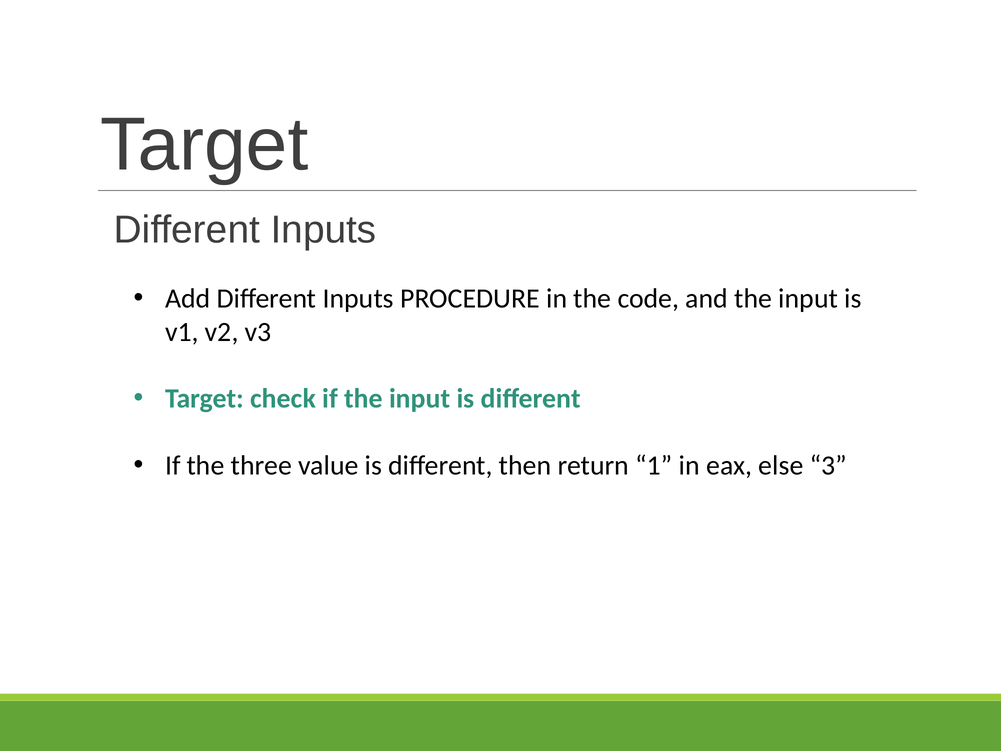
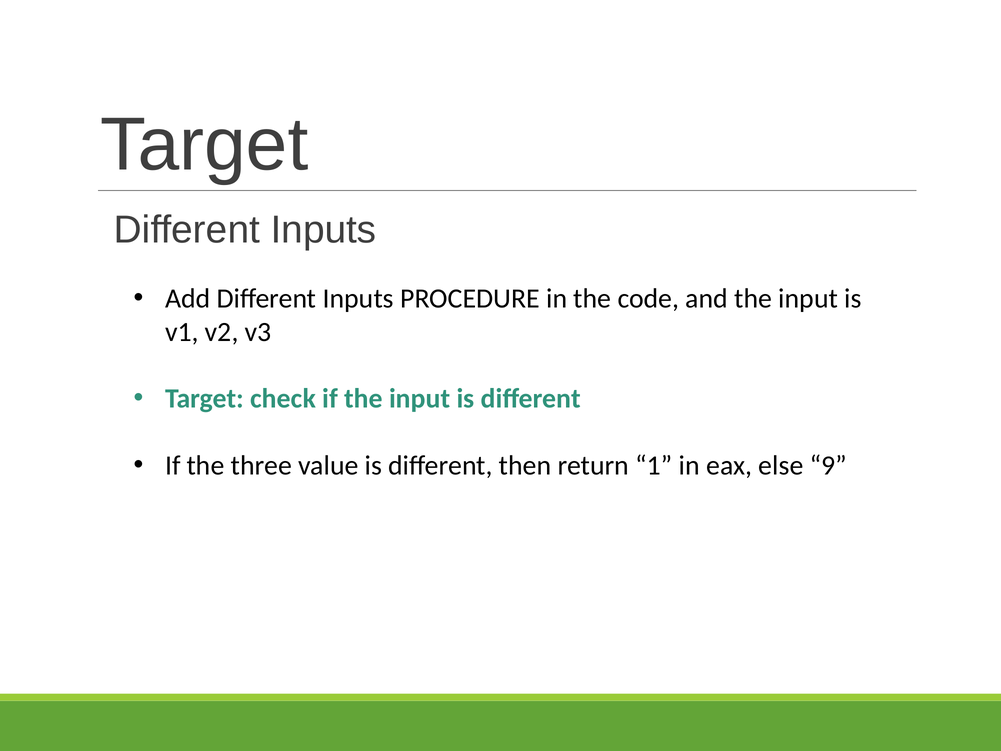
3: 3 -> 9 (828, 465)
